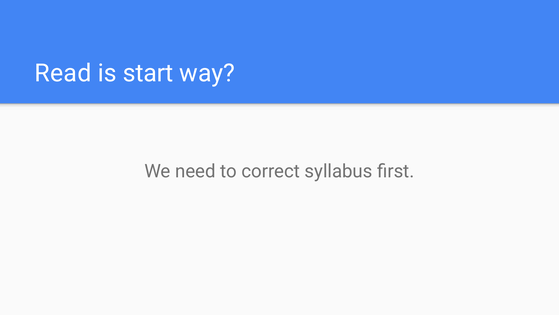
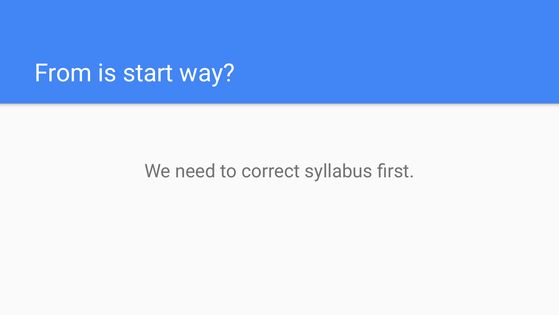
Read: Read -> From (63, 73)
